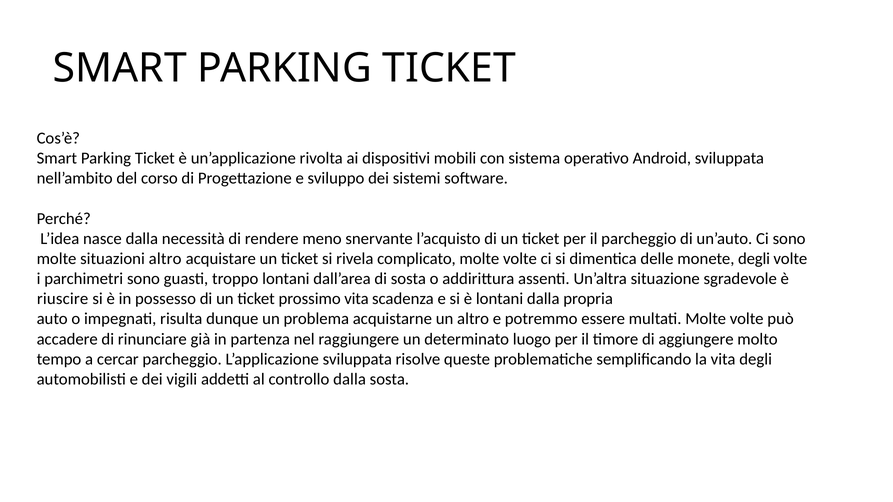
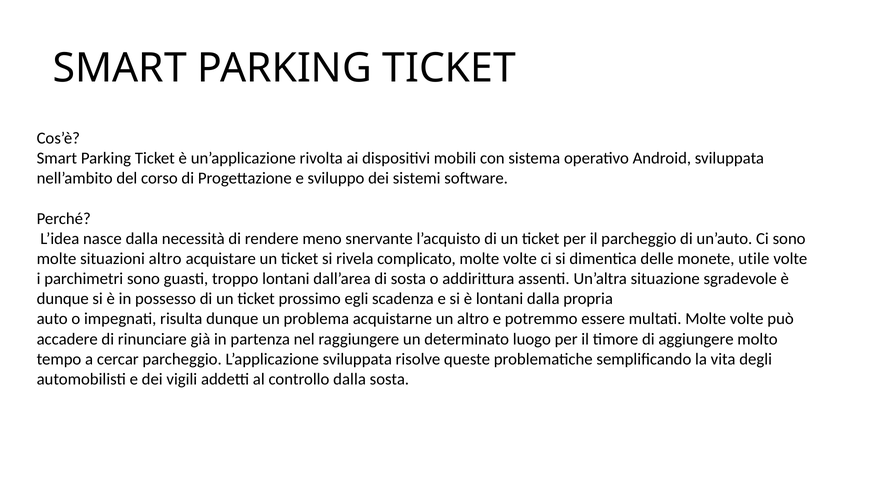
monete degli: degli -> utile (754, 259)
riuscire: riuscire -> dunque (63, 299)
prossimo vita: vita -> egli (356, 299)
